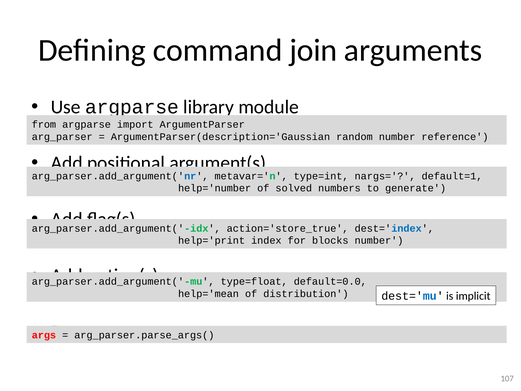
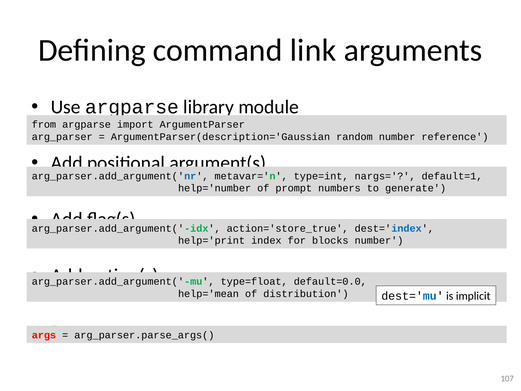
join: join -> link (313, 50)
solved: solved -> prompt (294, 188)
